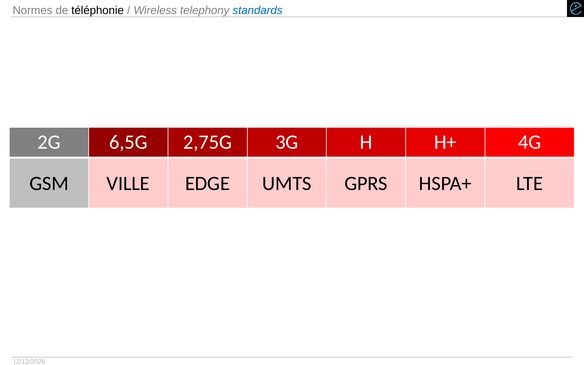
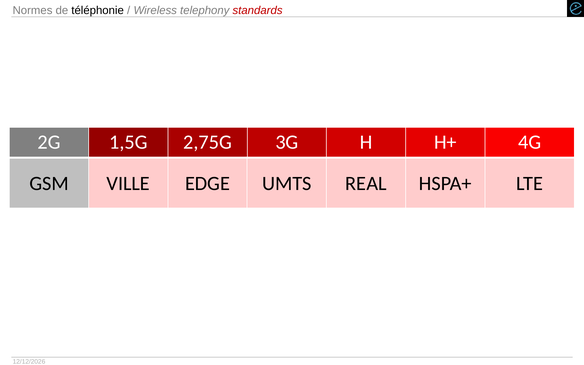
standards colour: blue -> red (258, 10)
6,5G: 6,5G -> 1,5G (128, 142)
GPRS: GPRS -> REAL (366, 183)
